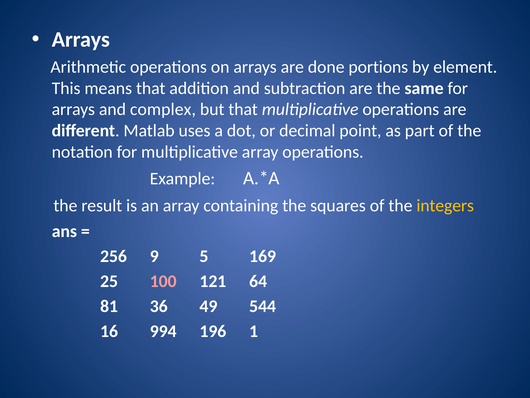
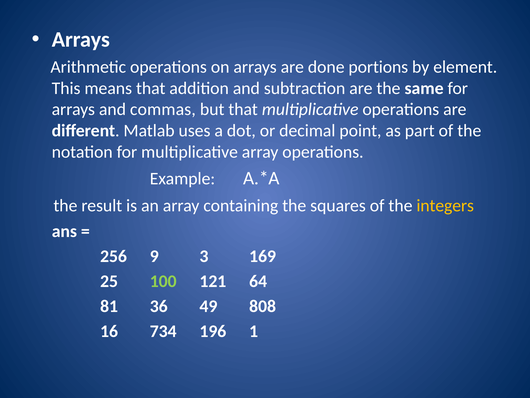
complex: complex -> commas (163, 109)
5: 5 -> 3 (204, 256)
100 colour: pink -> light green (163, 281)
544: 544 -> 808 (263, 306)
994: 994 -> 734 (163, 331)
